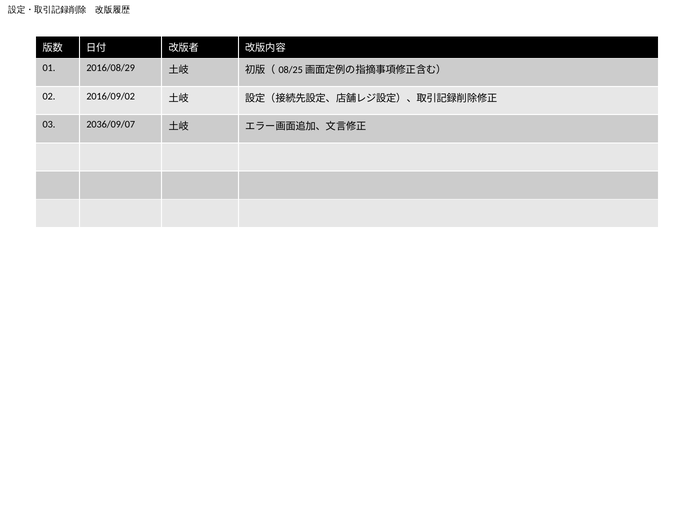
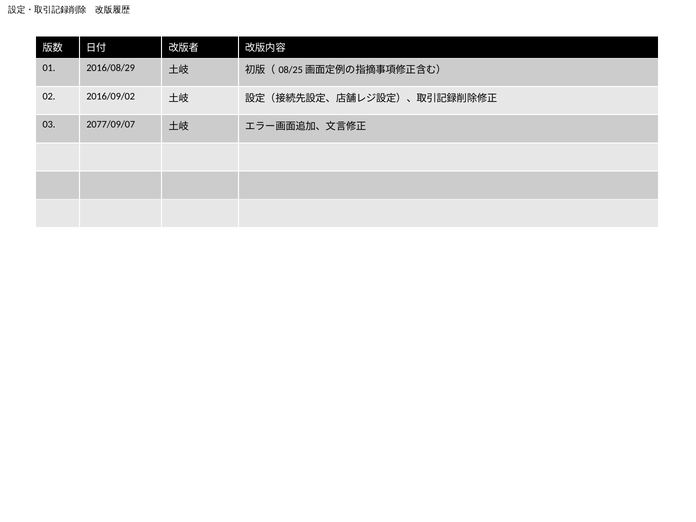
2036/09/07: 2036/09/07 -> 2077/09/07 (111, 124)
